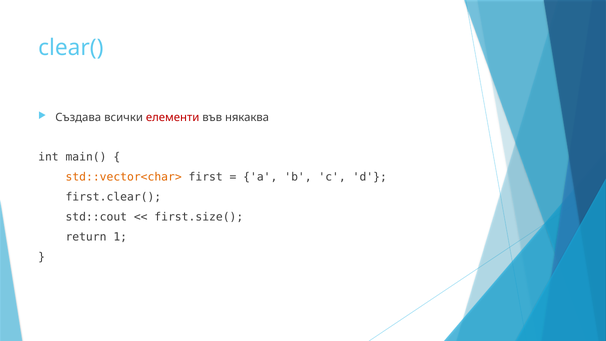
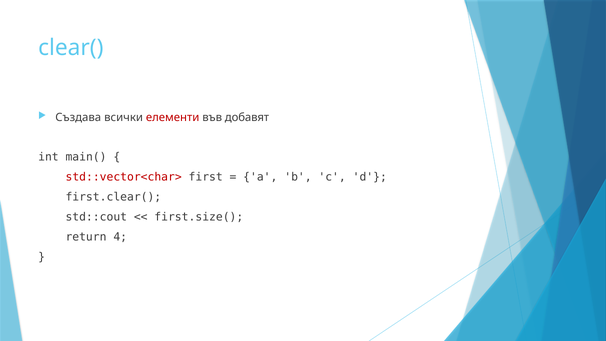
някаква: някаква -> добавят (247, 117)
std::vector<char> colour: orange -> red (124, 177)
1: 1 -> 4 (120, 237)
